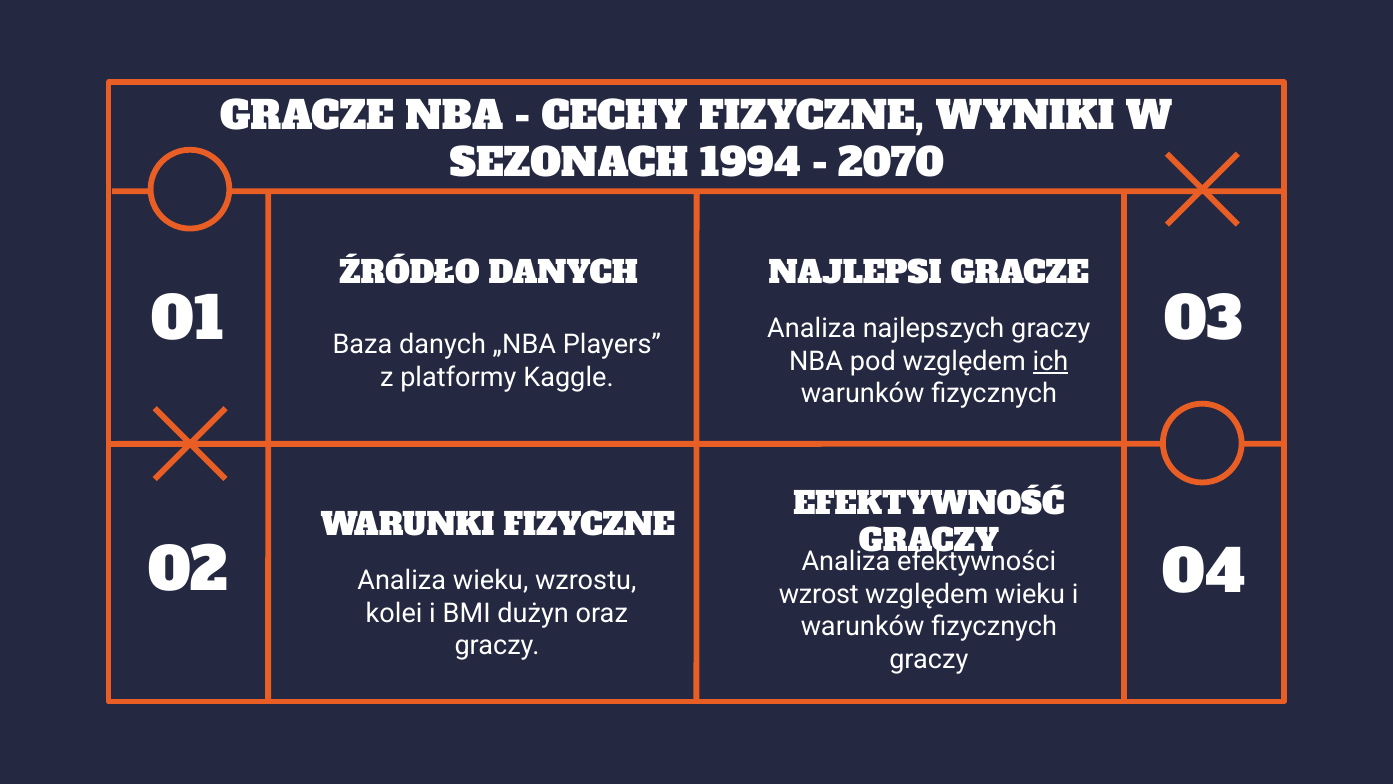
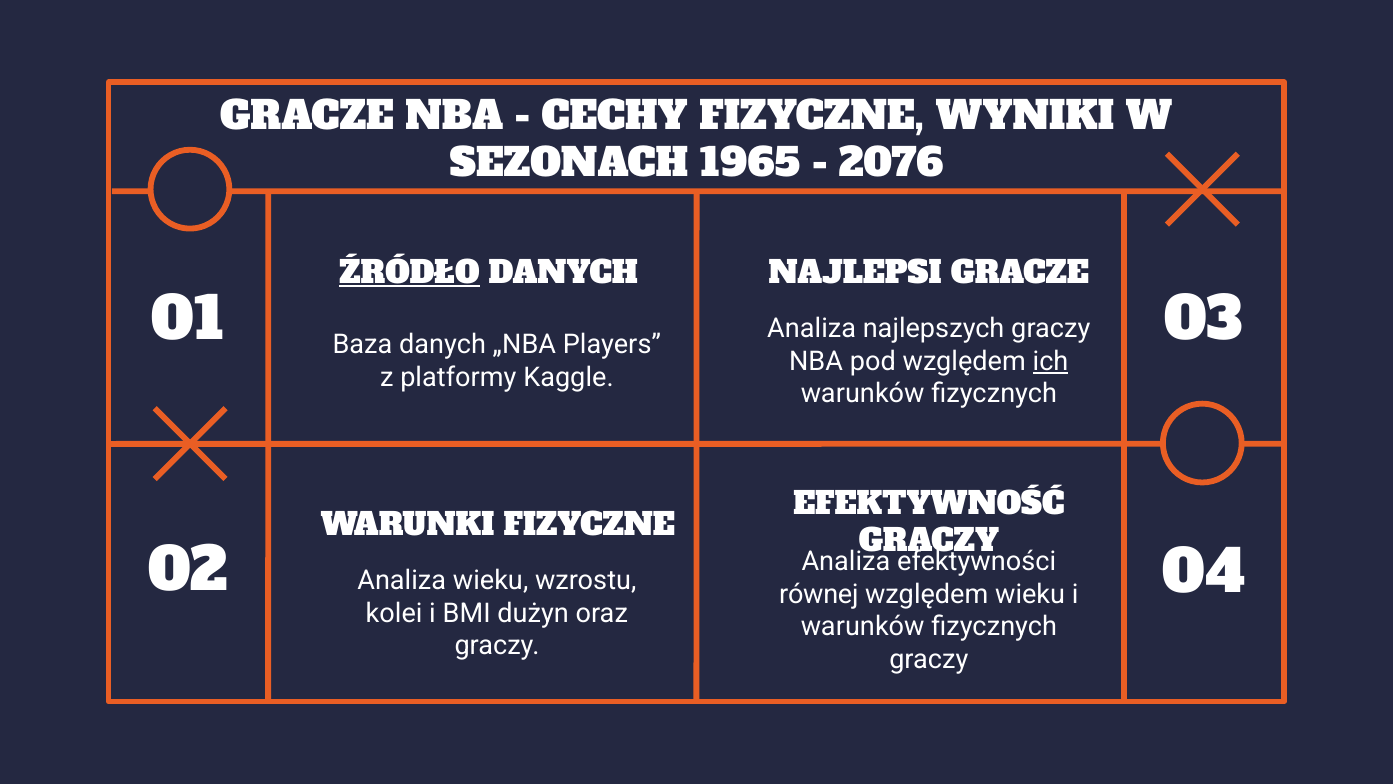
1994: 1994 -> 1965 (750, 163)
2070: 2070 -> 2076 (891, 163)
ŹRÓDŁO underline: none -> present (410, 273)
wzrost: wzrost -> równej (819, 594)
